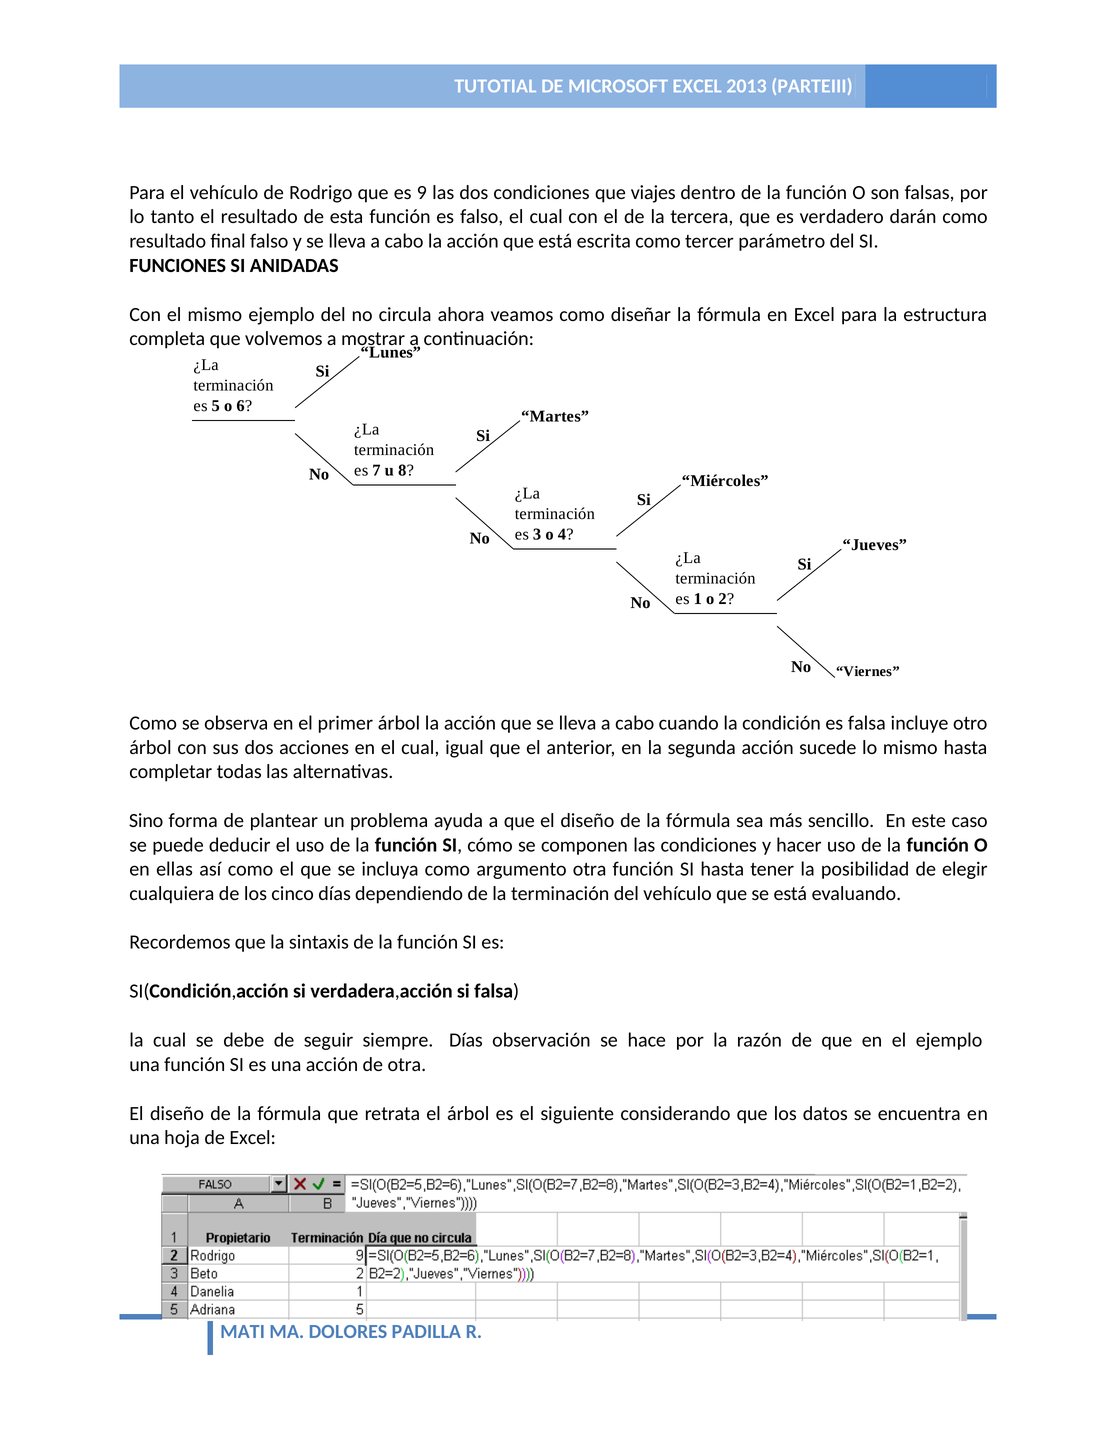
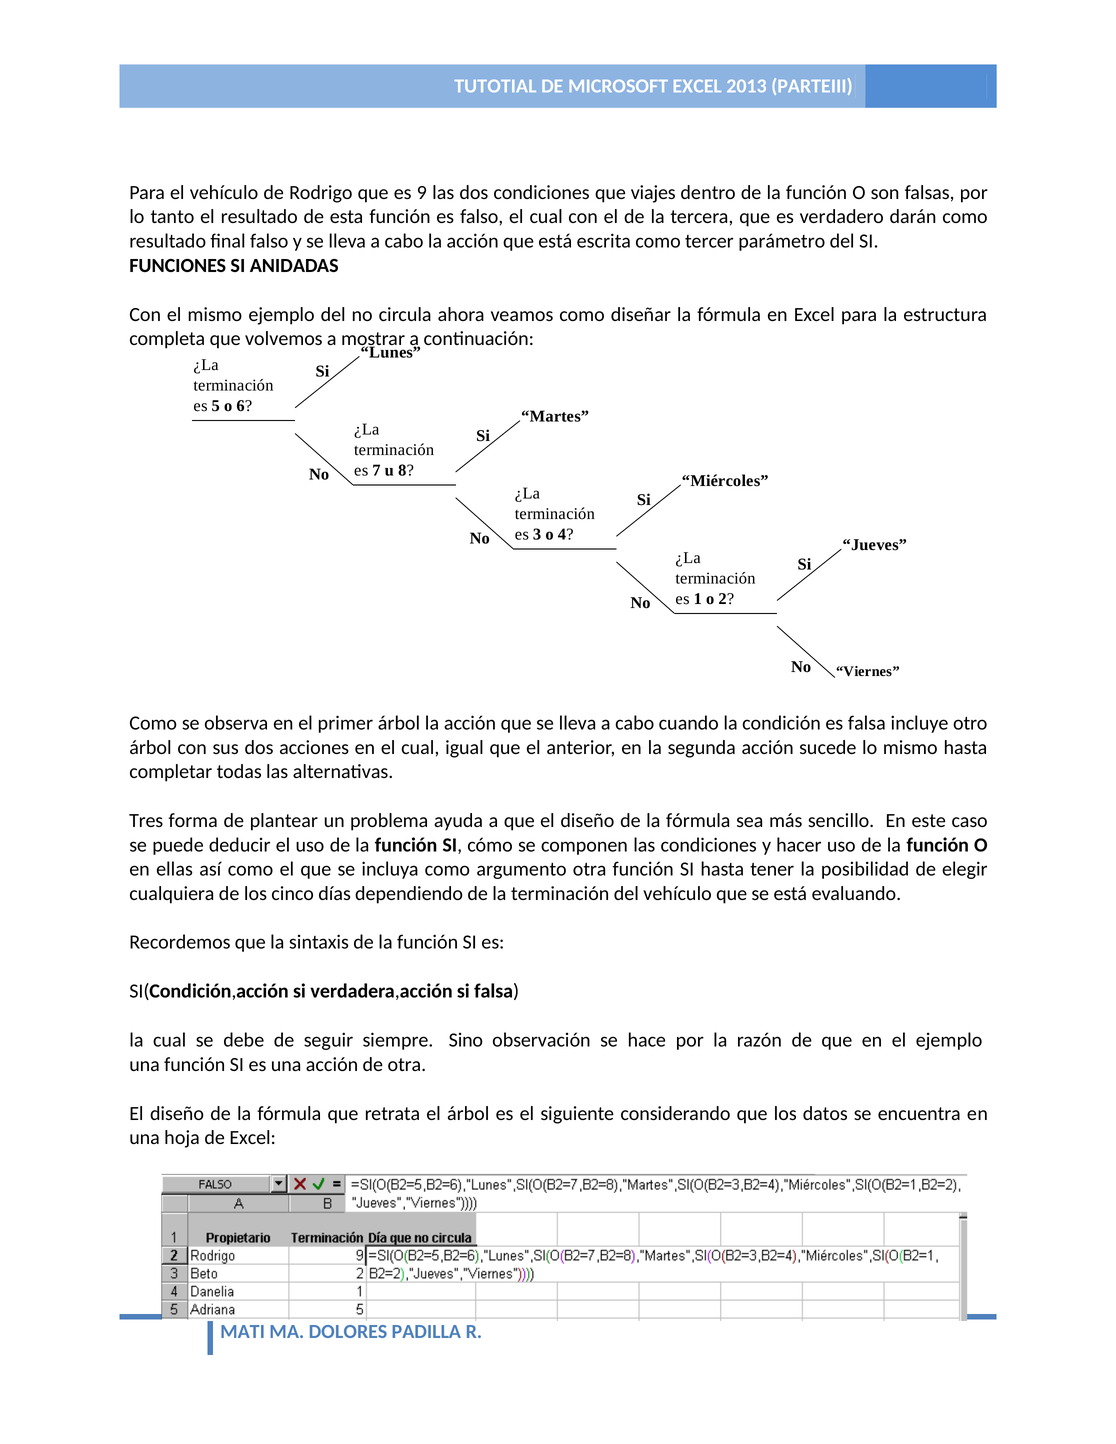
Sino: Sino -> Tres (146, 821)
siempre Días: Días -> Sino (466, 1040)
